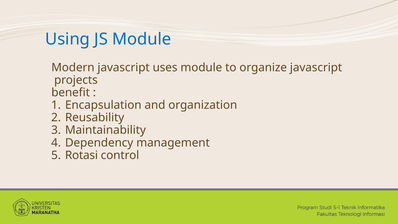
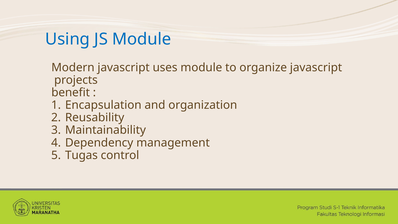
Rotasi: Rotasi -> Tugas (81, 155)
